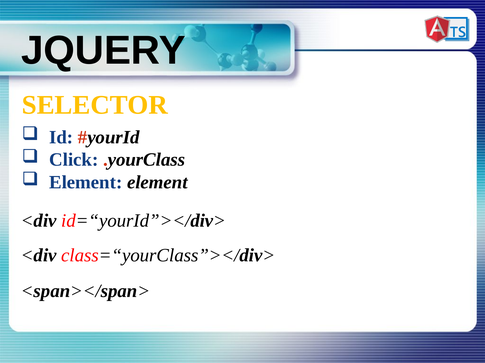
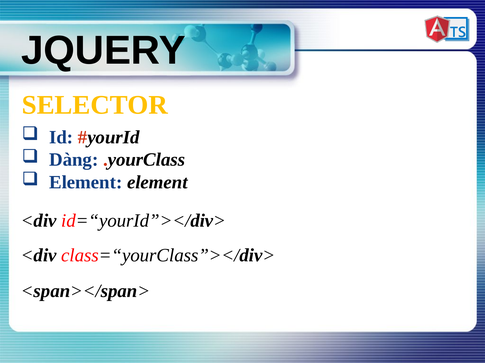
Click: Click -> Dàng (74, 160)
